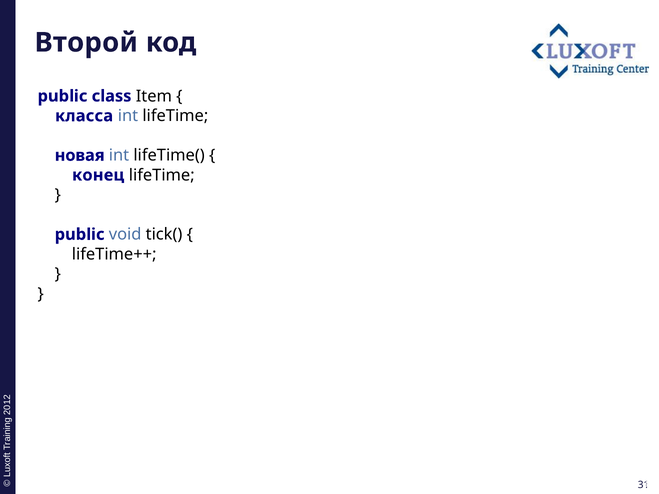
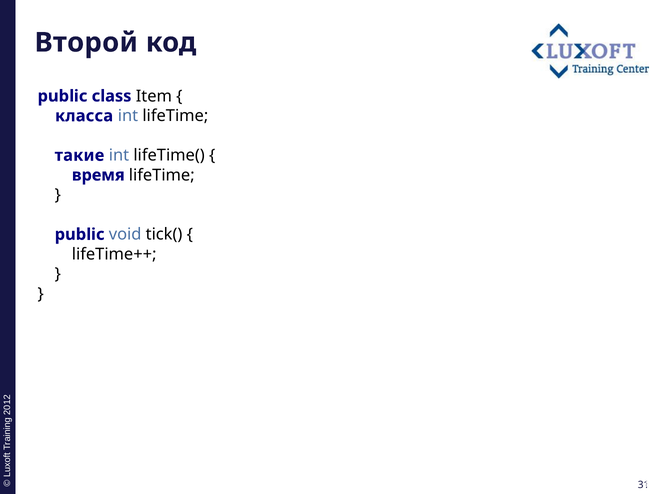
новая: новая -> такие (80, 155)
конец: конец -> время (98, 175)
